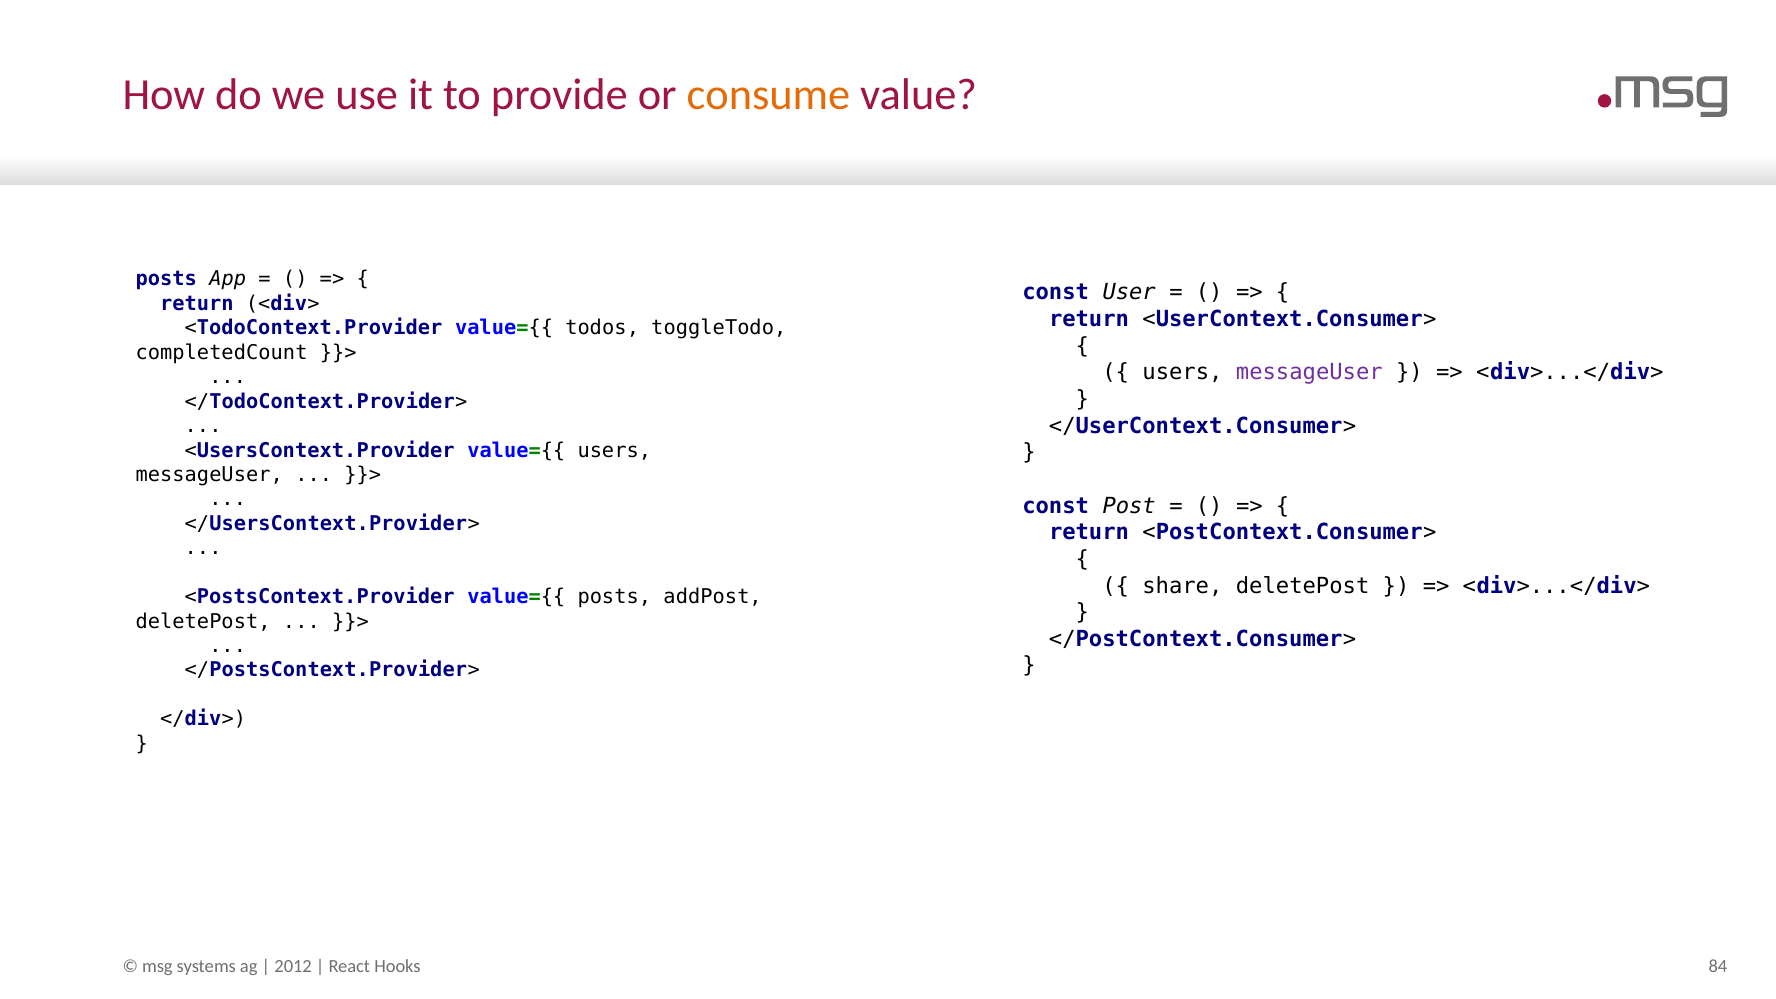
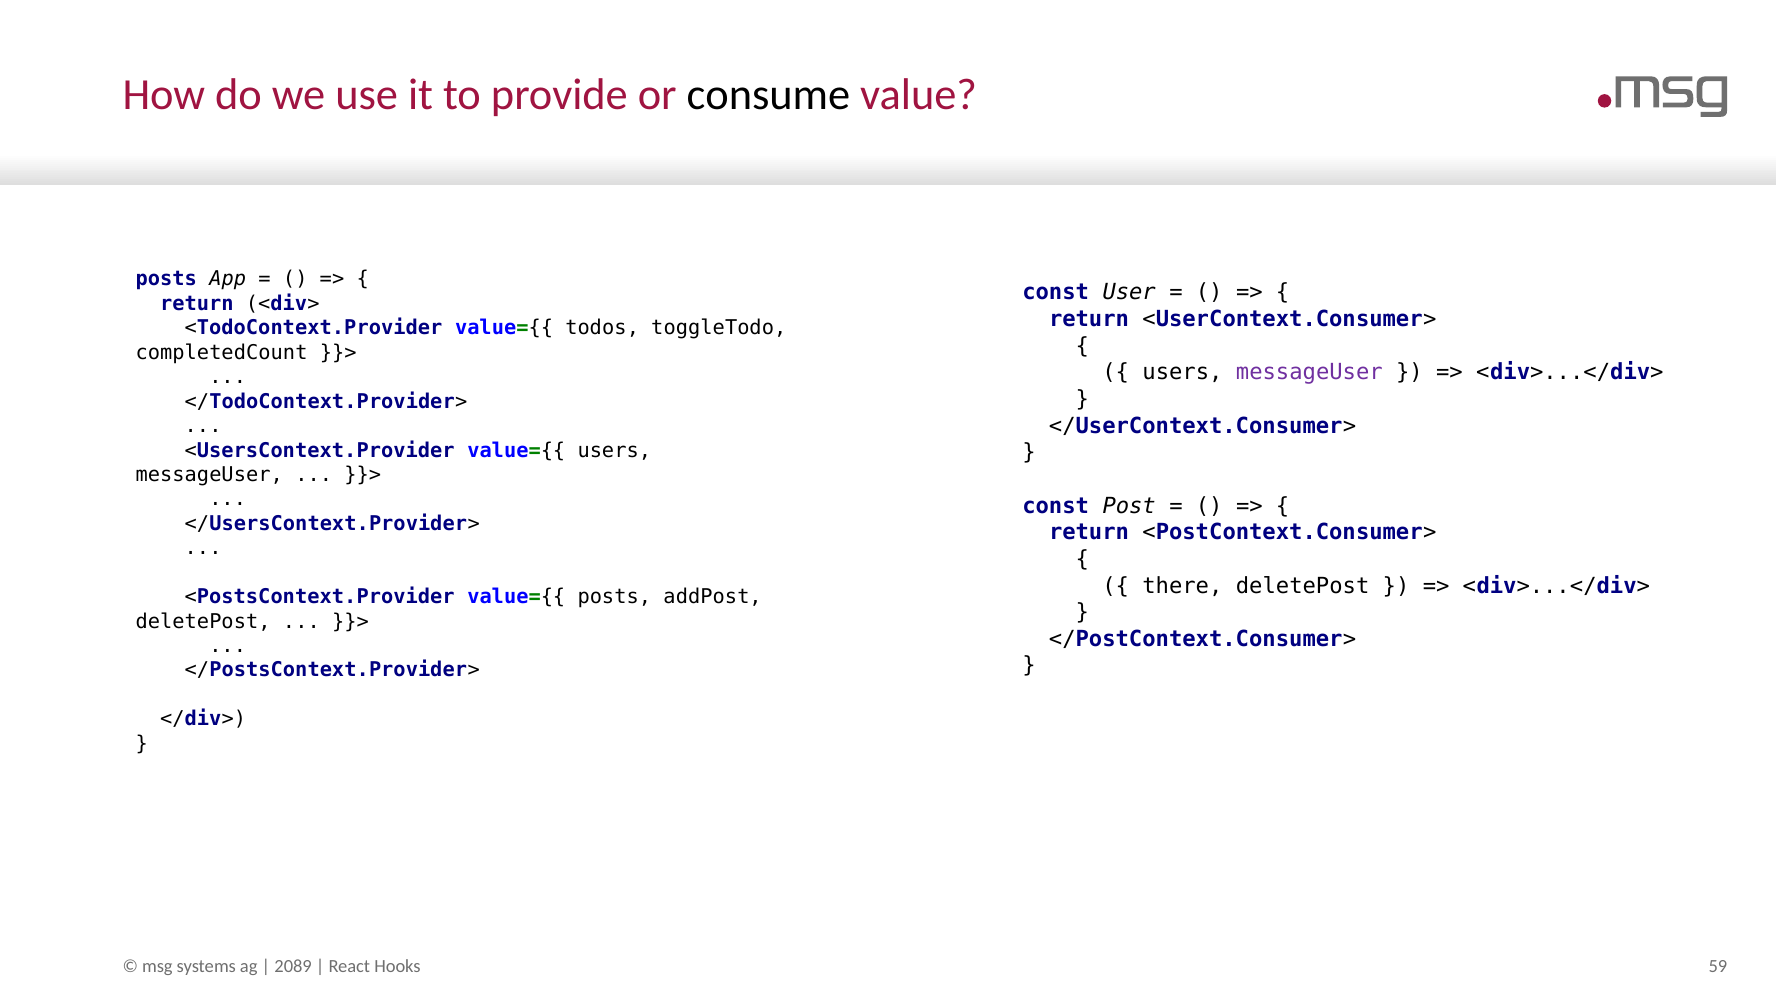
consume colour: orange -> black (768, 95)
share: share -> there (1182, 586)
2012: 2012 -> 2089 (293, 967)
84: 84 -> 59 (1718, 967)
